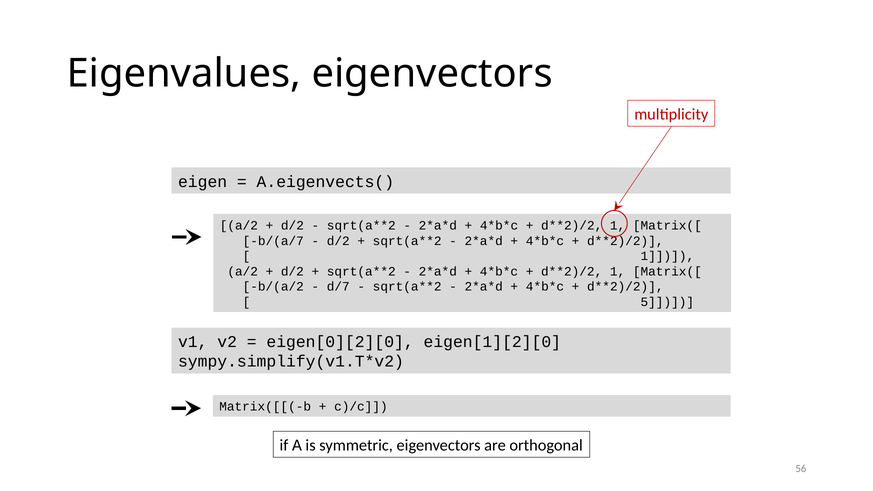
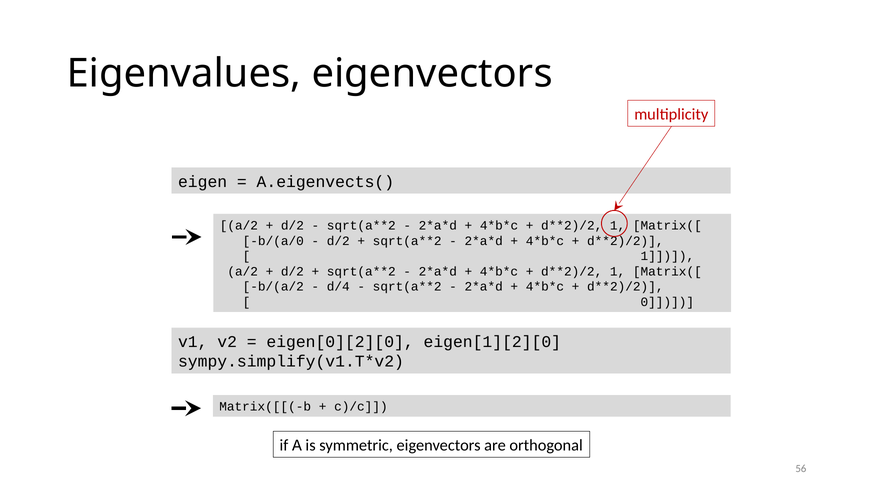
b/(a/7: b/(a/7 -> b/(a/0 (273, 241)
d/7: d/7 -> d/4 (338, 287)
5: 5 -> 0 (667, 302)
